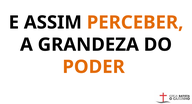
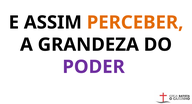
PODER colour: orange -> purple (94, 67)
